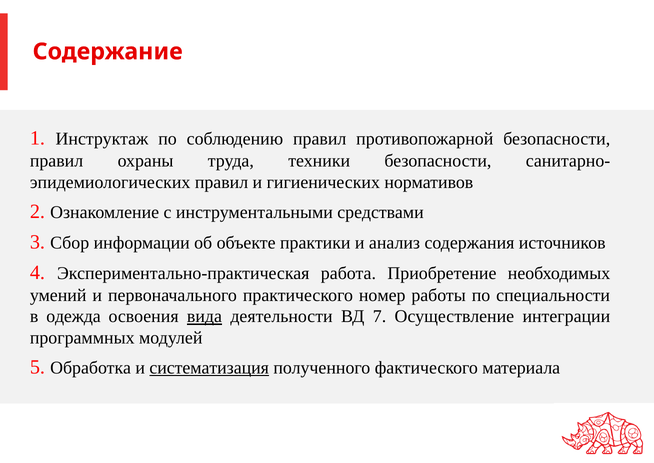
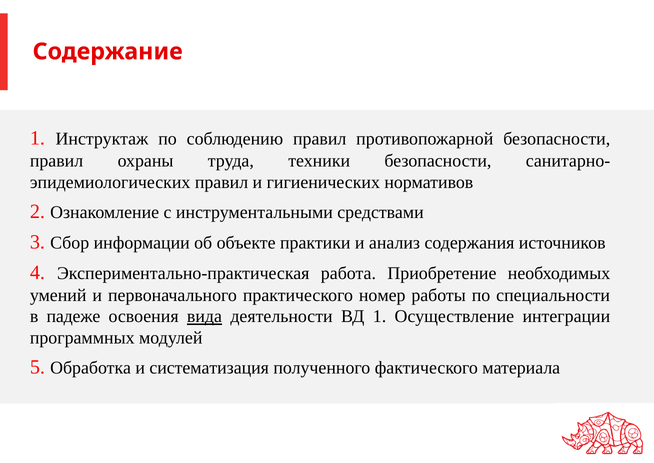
одежда: одежда -> падеже (74, 316)
ВД 7: 7 -> 1 (380, 316)
систематизация underline: present -> none (209, 368)
